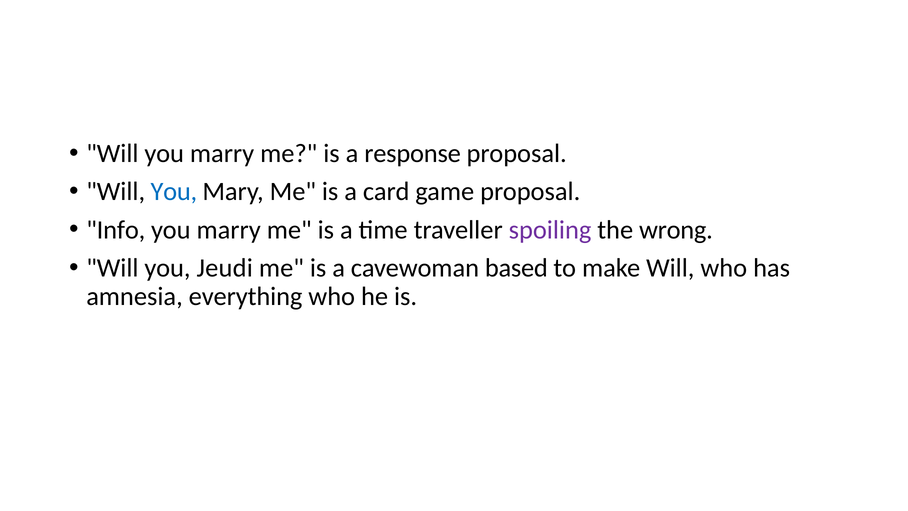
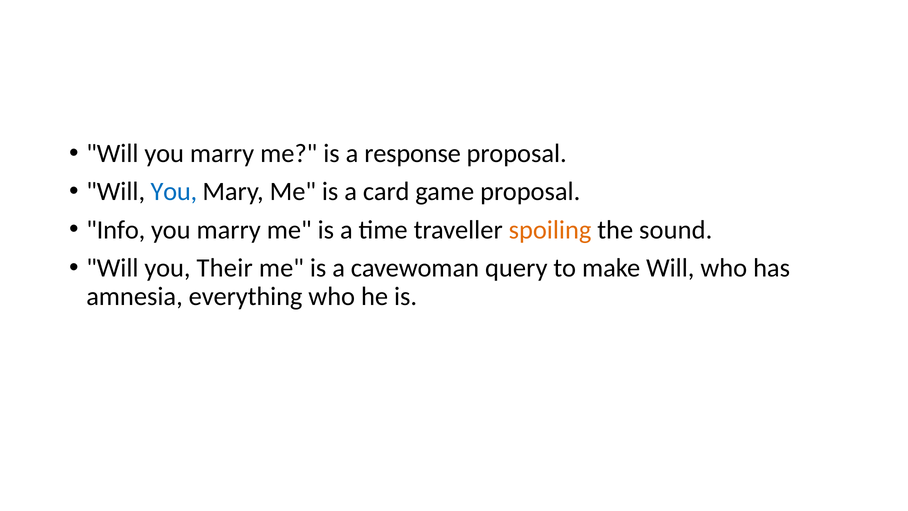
spoiling colour: purple -> orange (550, 230)
wrong: wrong -> sound (676, 230)
Jeudi: Jeudi -> Their (225, 268)
based: based -> query (516, 268)
